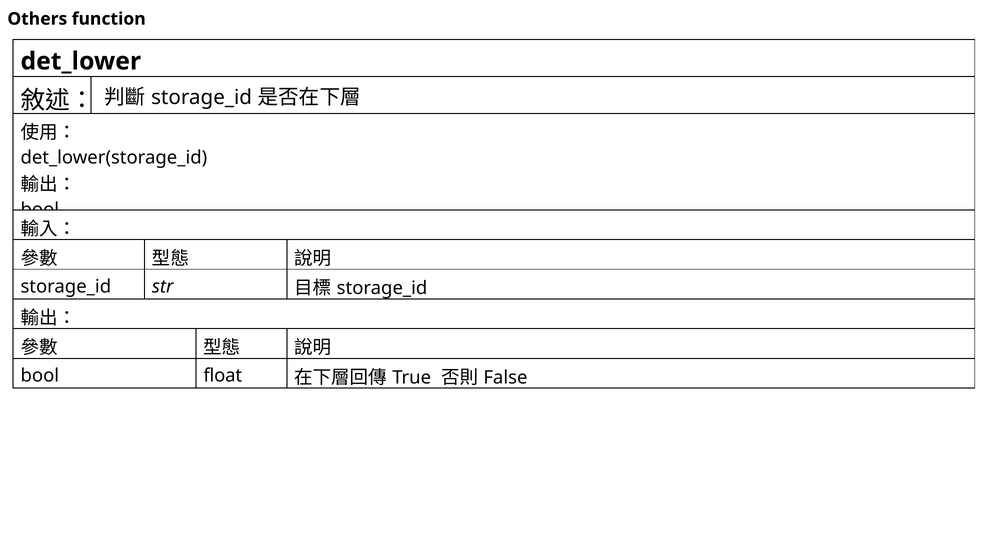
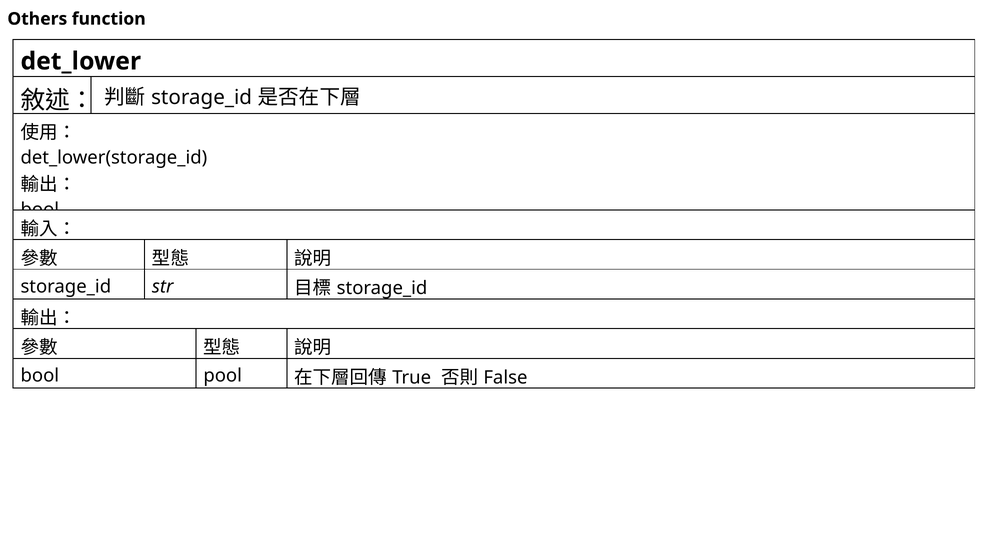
float: float -> pool (223, 375)
